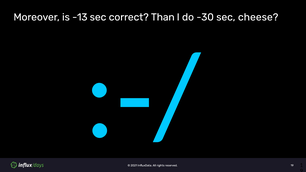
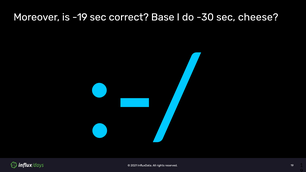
-13: -13 -> -19 (80, 17)
Than: Than -> Base (163, 17)
